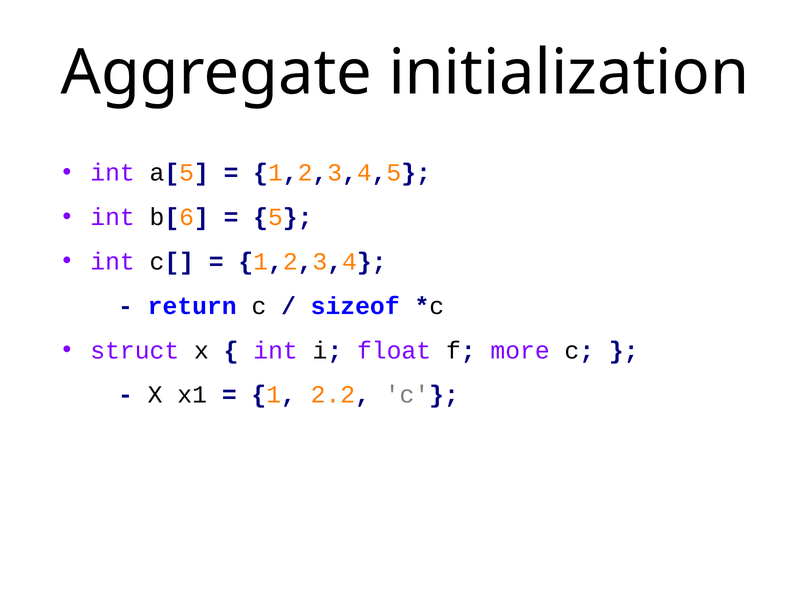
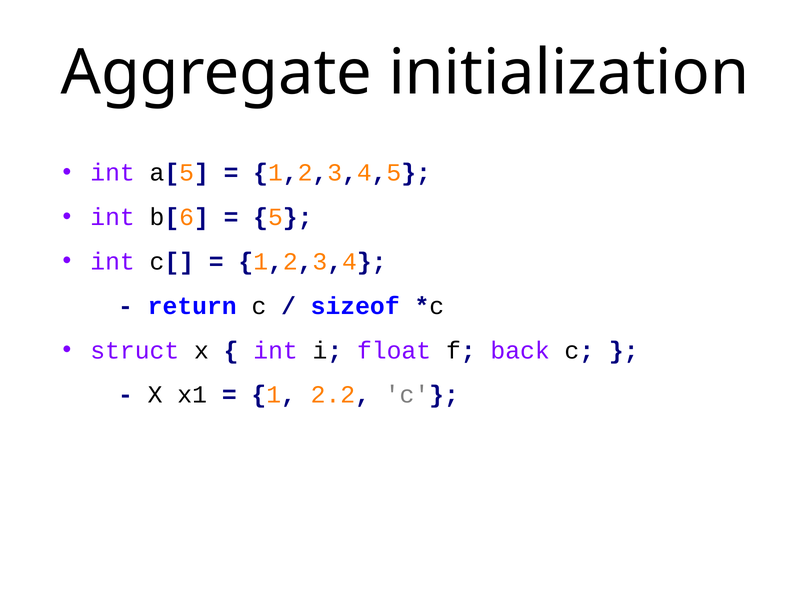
more: more -> back (520, 351)
